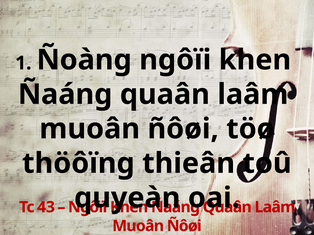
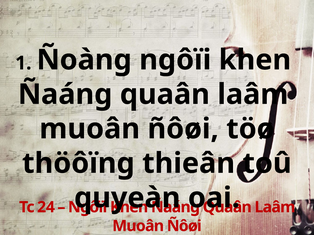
43: 43 -> 24 (46, 208)
